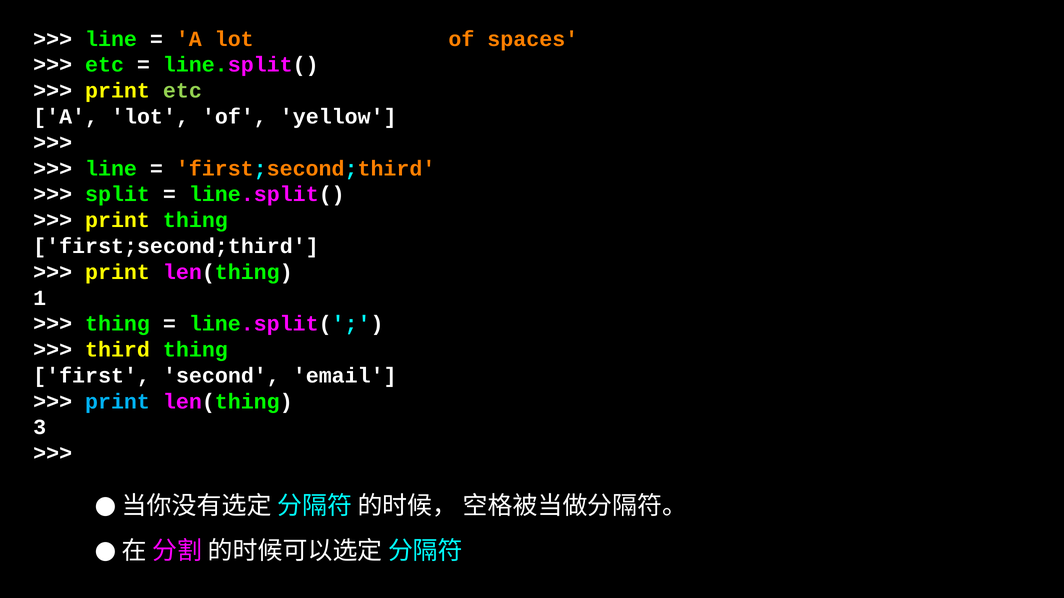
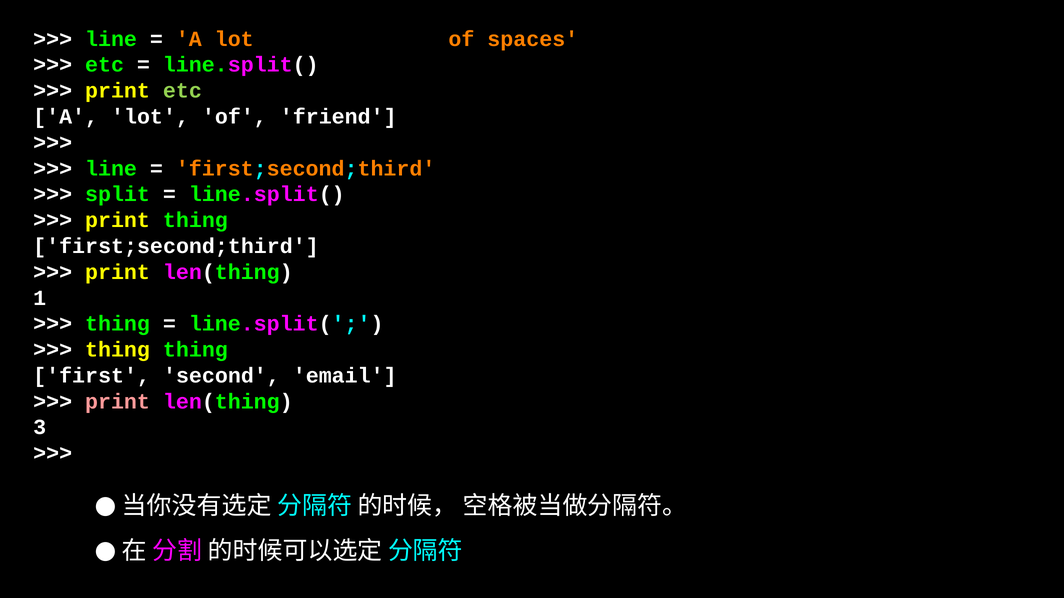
yellow: yellow -> friend (338, 117)
third: third -> thing (117, 350)
print colour: light blue -> pink (117, 402)
